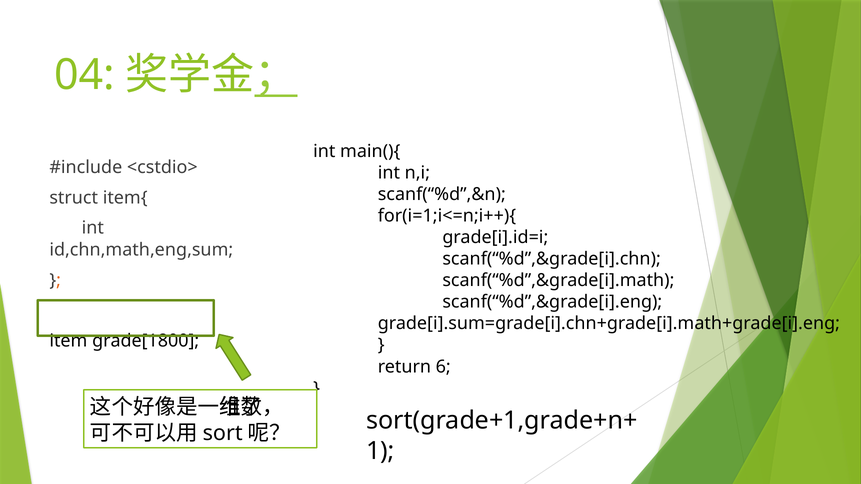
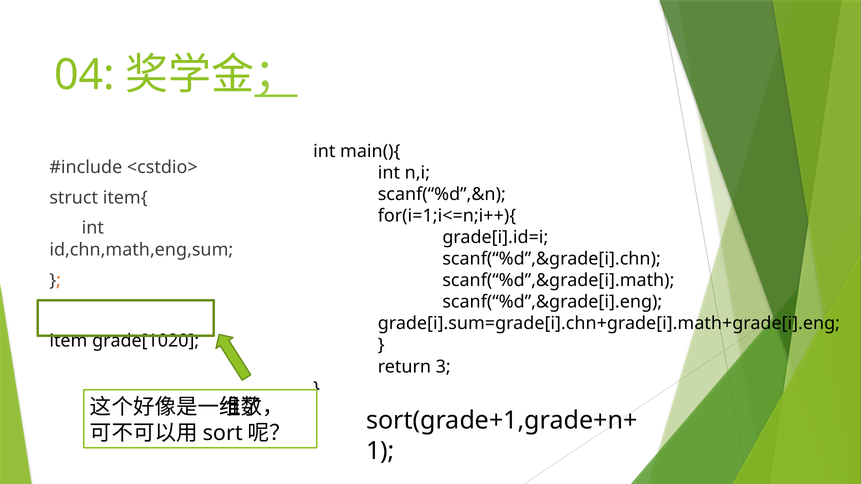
grade[1800: grade[1800 -> grade[1020 (146, 341)
6: 6 -> 3 (443, 367)
